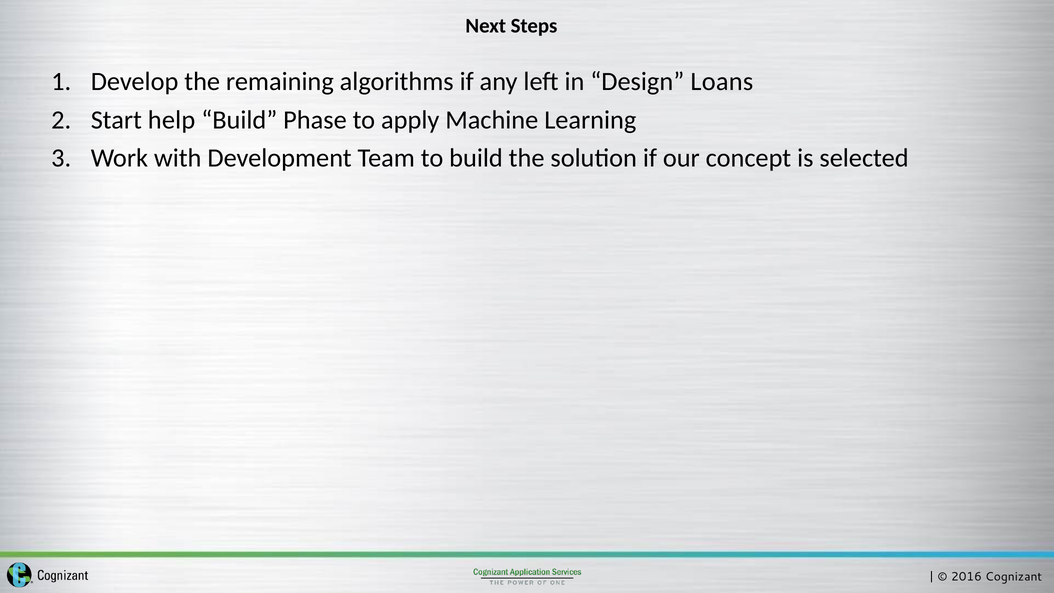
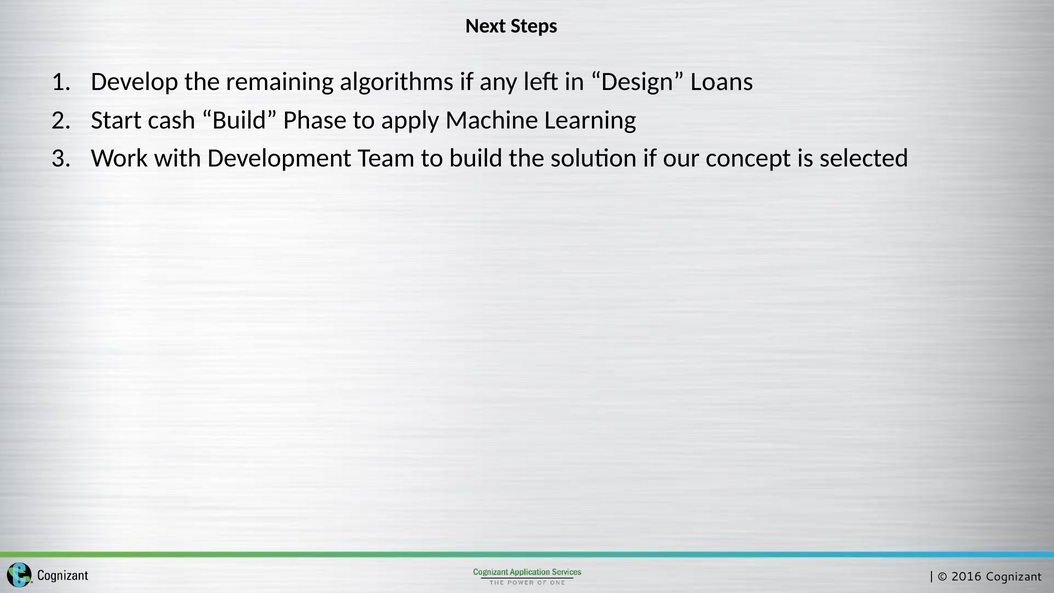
help: help -> cash (172, 120)
